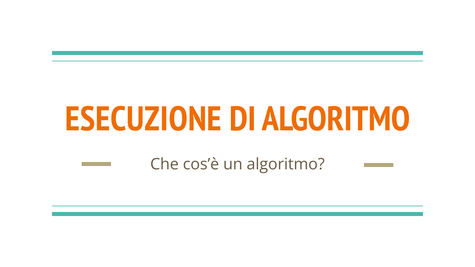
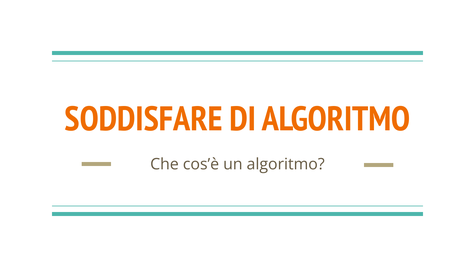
ESECUZIONE: ESECUZIONE -> SODDISFARE (144, 119)
